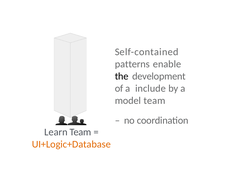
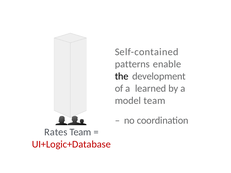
include: include -> learned (151, 89)
Learn: Learn -> Rates (56, 132)
UI+Logic+Database colour: orange -> red (71, 144)
